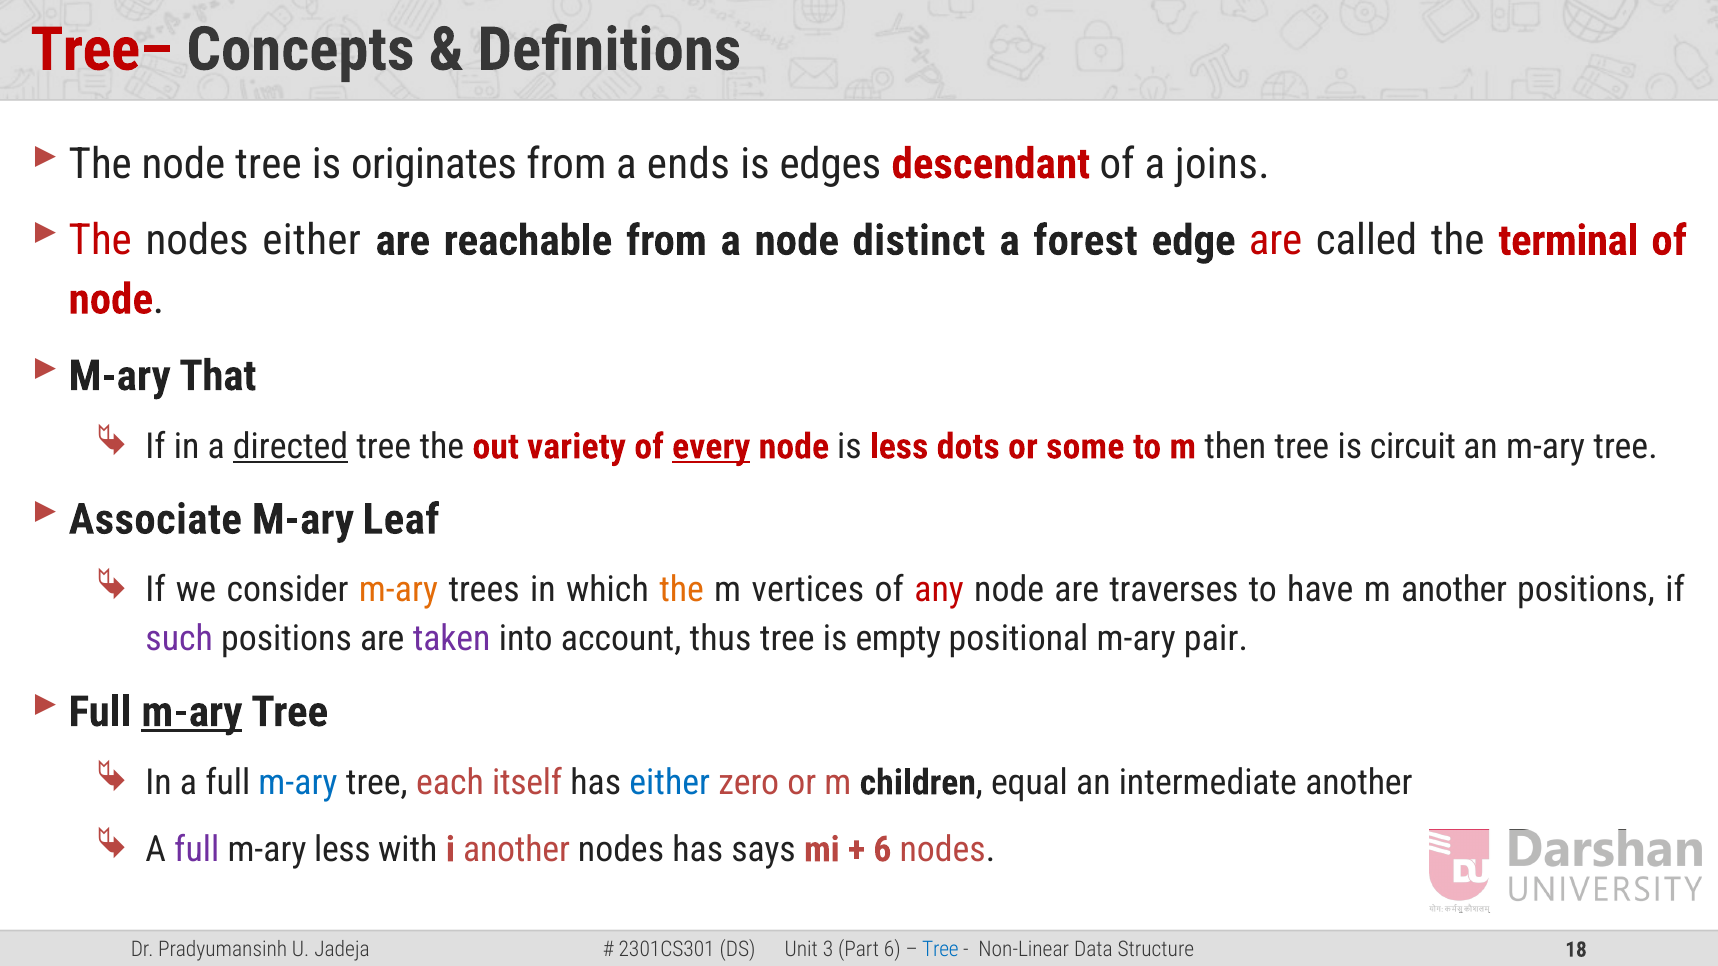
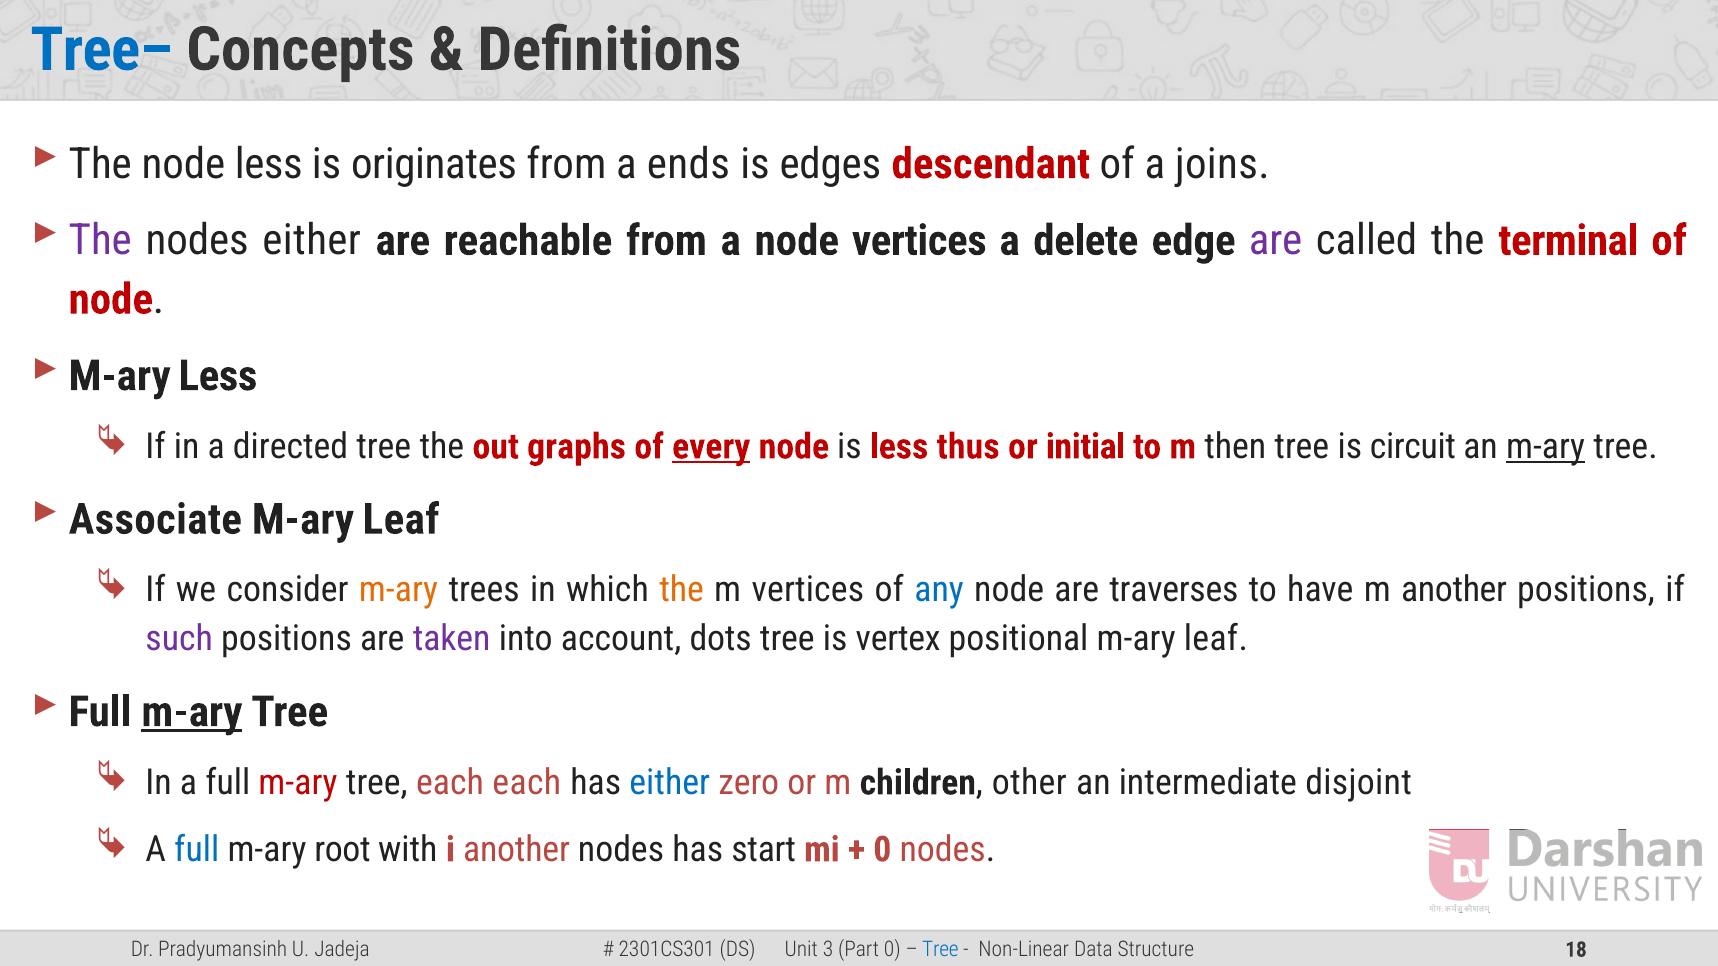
Tree– colour: red -> blue (102, 50)
node tree: tree -> less (269, 164)
The colour: red -> purple (100, 241)
node distinct: distinct -> vertices (919, 241)
forest: forest -> delete (1086, 241)
are colour: red -> purple (1276, 241)
M-ary That: That -> Less (218, 376)
directed underline: present -> none (291, 447)
variety: variety -> graphs (577, 447)
dots: dots -> thus (968, 447)
some: some -> initial (1086, 447)
m-ary underline: none -> present (1546, 447)
any colour: red -> blue (939, 590)
thus: thus -> dots (721, 639)
empty: empty -> vertex (898, 639)
positional m-ary pair: pair -> leaf (1216, 639)
m-ary colour: blue -> red (298, 783)
each itself: itself -> each (527, 783)
equal: equal -> other (1029, 783)
intermediate another: another -> disjoint (1359, 783)
full colour: purple -> blue (197, 850)
m-ary less: less -> root (342, 850)
says: says -> start (764, 850)
6: 6 -> 0 (882, 850)
6: 6 -> 0 (892, 950)
